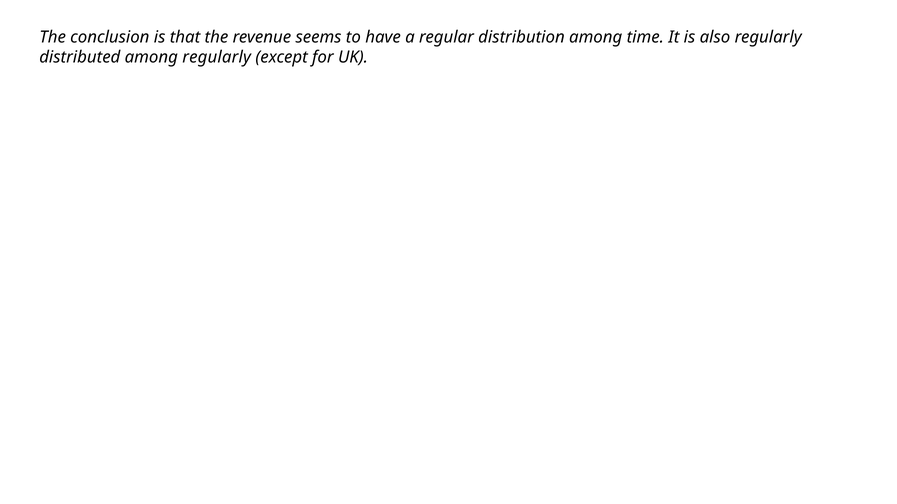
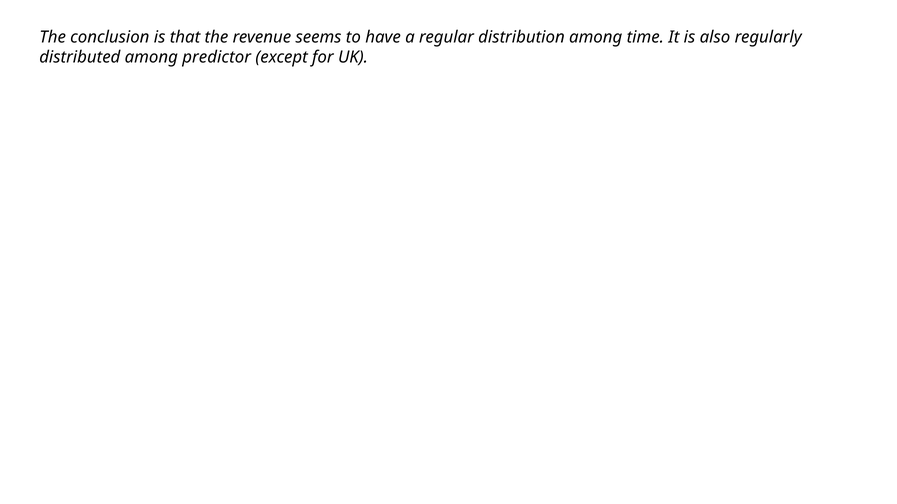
among regularly: regularly -> predictor (217, 57)
